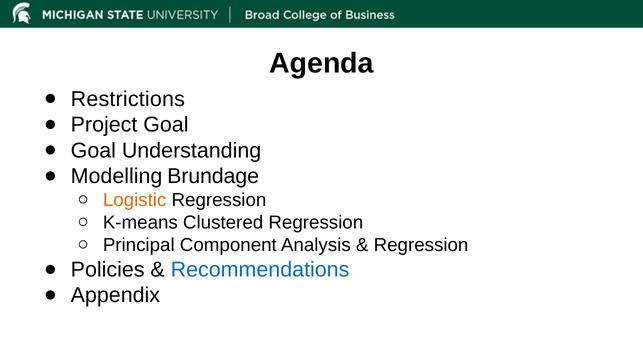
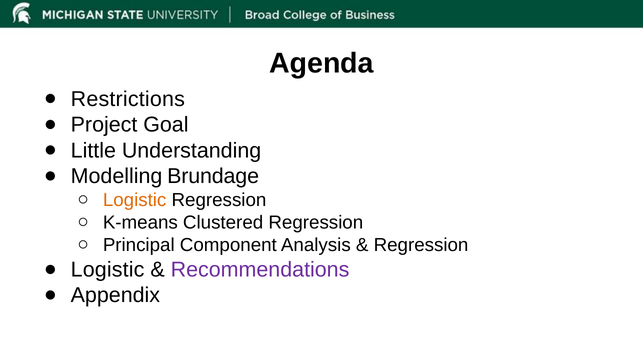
Goal: Goal -> Little (93, 150)
Policies: Policies -> Logistic (108, 269)
Recommendations colour: blue -> purple (260, 269)
